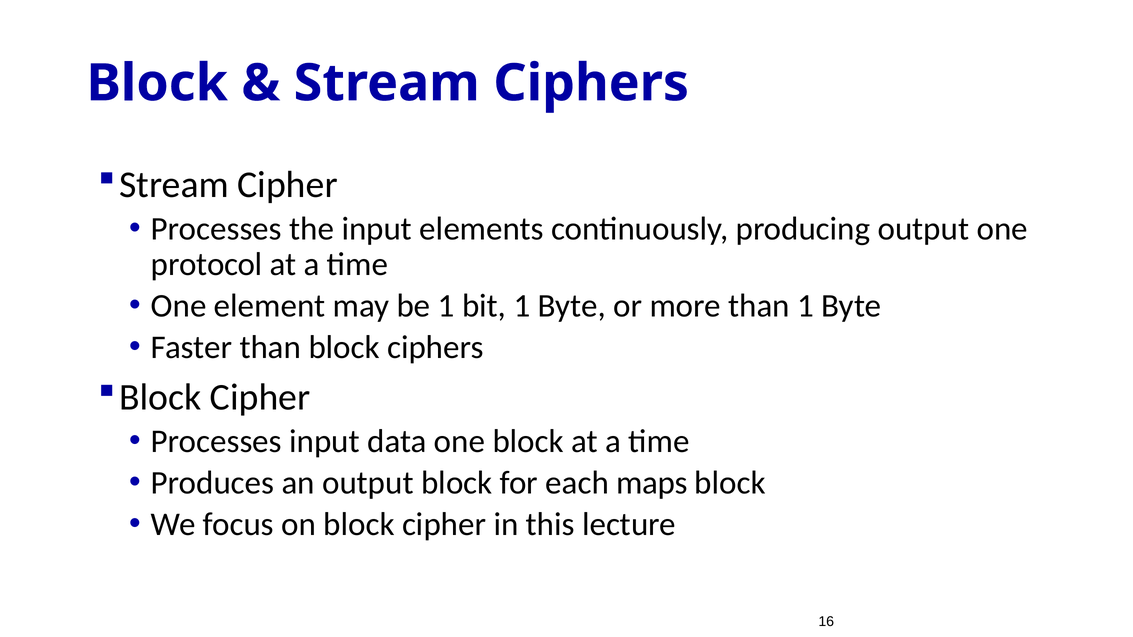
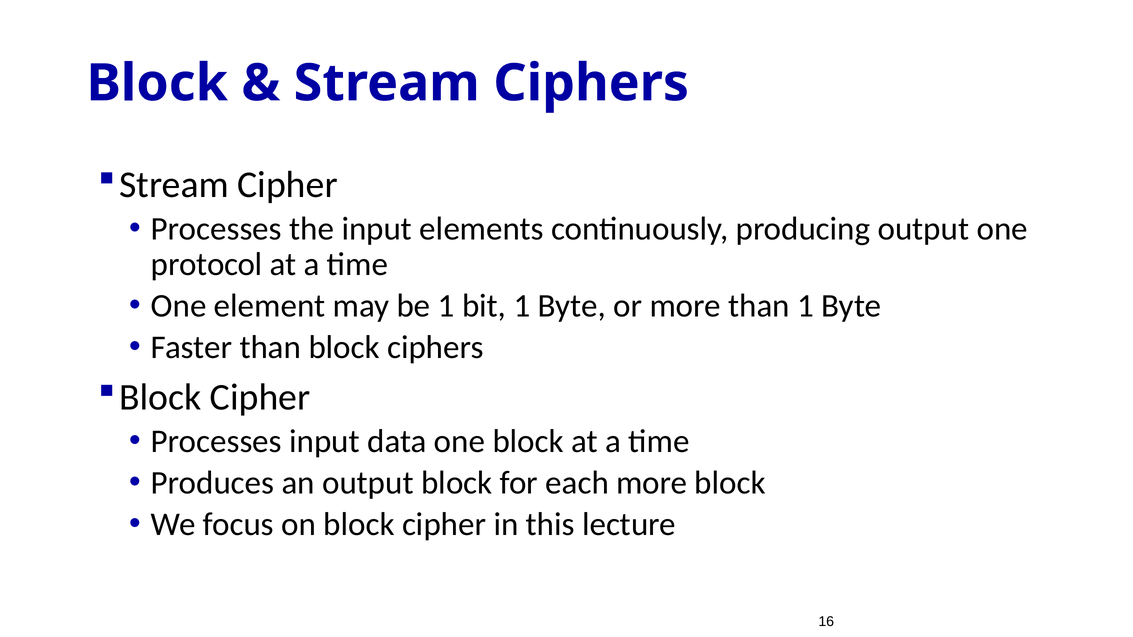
each maps: maps -> more (652, 483)
